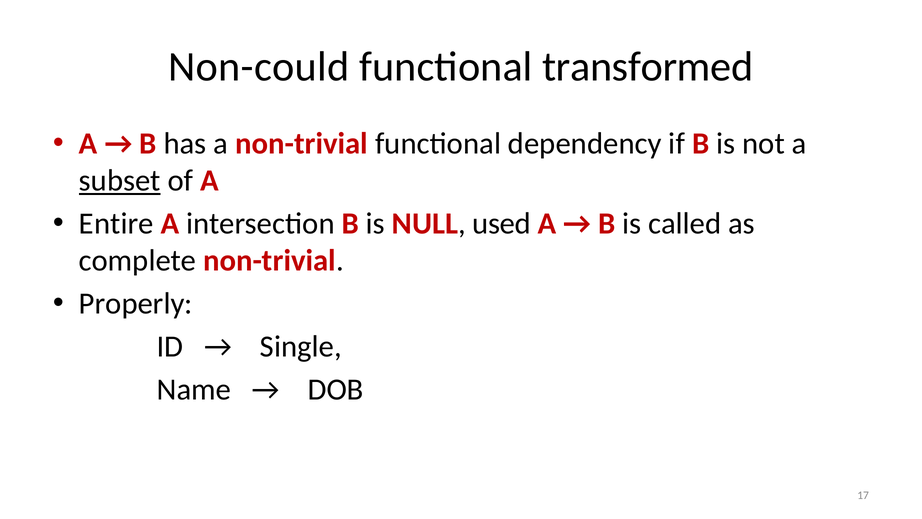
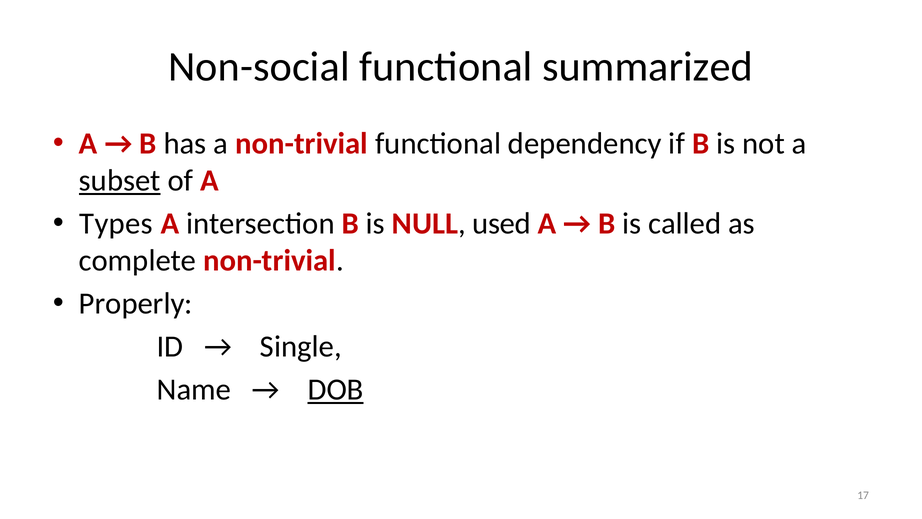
Non-could: Non-could -> Non-social (259, 67)
transformed: transformed -> summarized (647, 67)
Entire: Entire -> Types (116, 224)
DOB underline: none -> present (336, 390)
